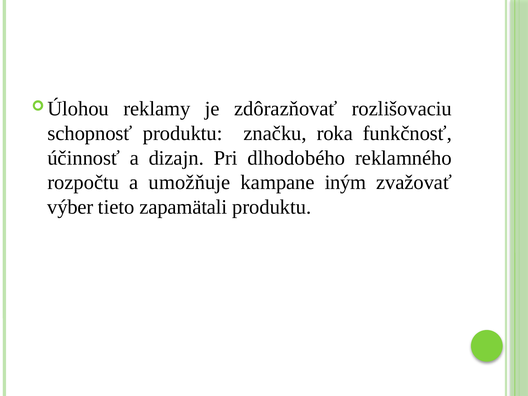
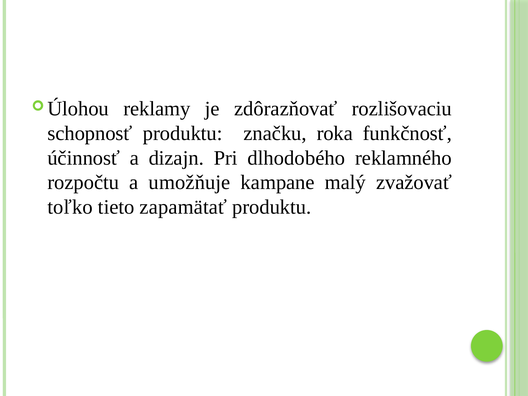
iným: iným -> malý (345, 182)
výber: výber -> toľko (70, 207)
zapamätali: zapamätali -> zapamätať (183, 207)
